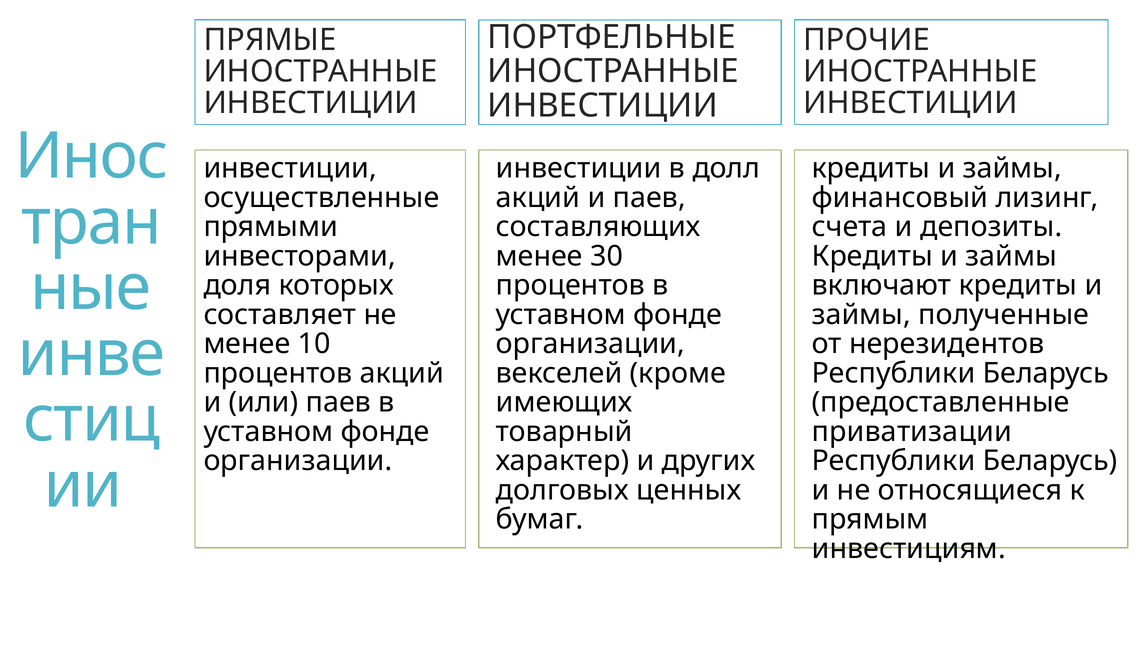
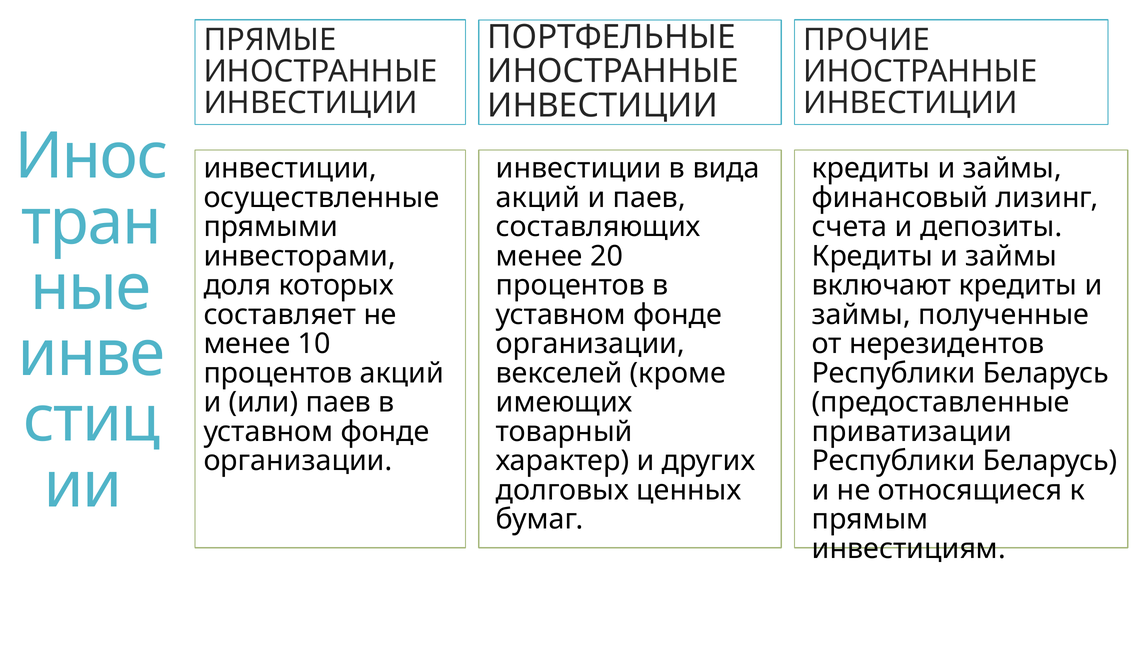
долл: долл -> вида (726, 168)
30: 30 -> 20 (607, 256)
